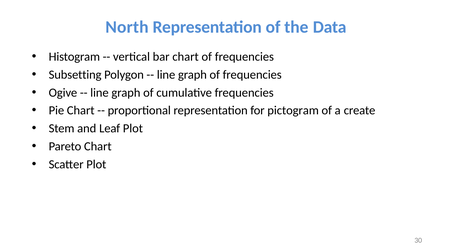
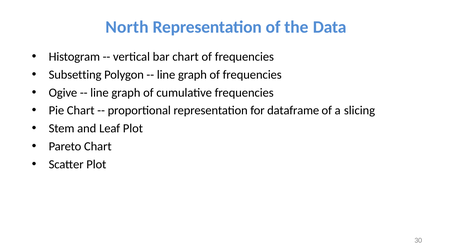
pictogram: pictogram -> dataframe (293, 111)
create: create -> slicing (359, 111)
